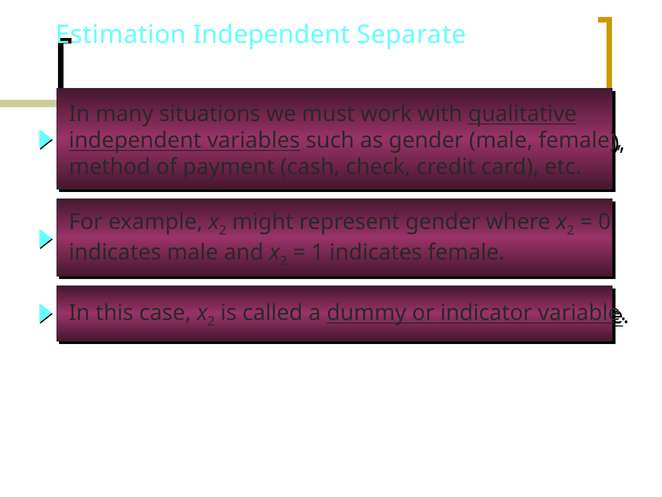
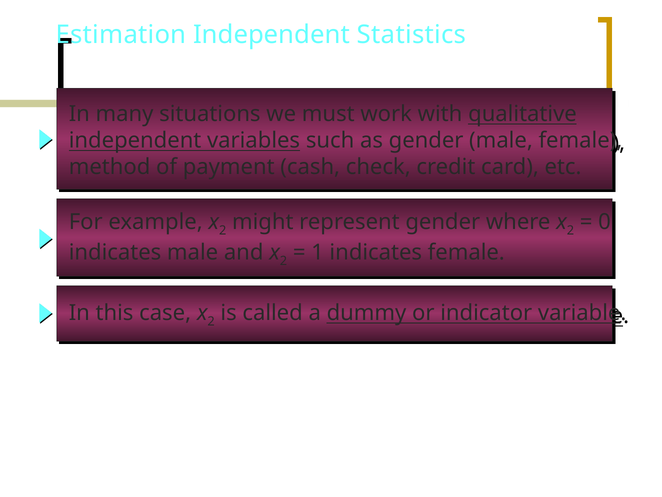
Separate: Separate -> Statistics (411, 35)
